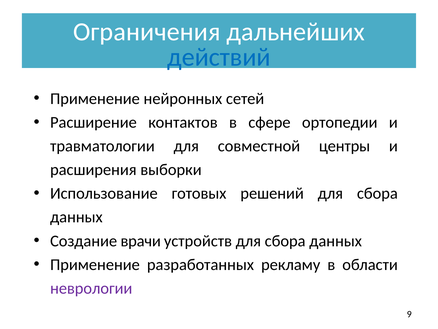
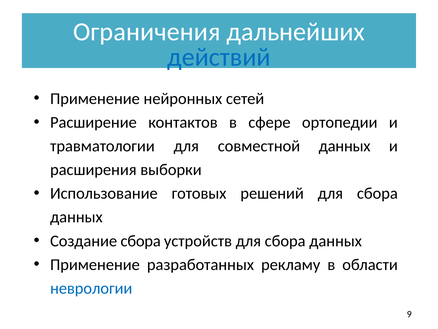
совместной центры: центры -> данных (345, 146)
Создание врачи: врачи -> сбора (141, 241)
неврологии colour: purple -> blue (91, 288)
